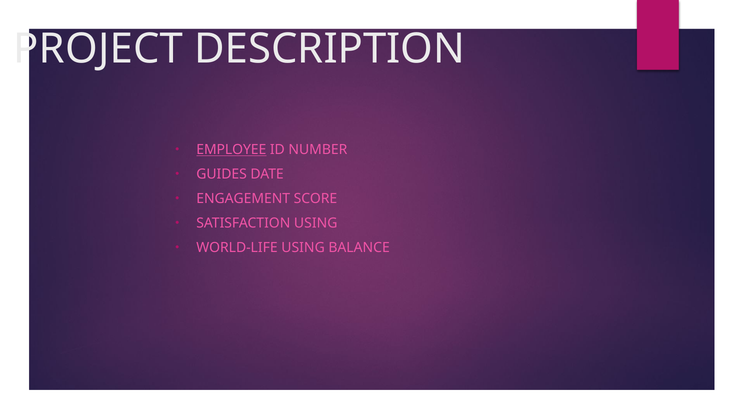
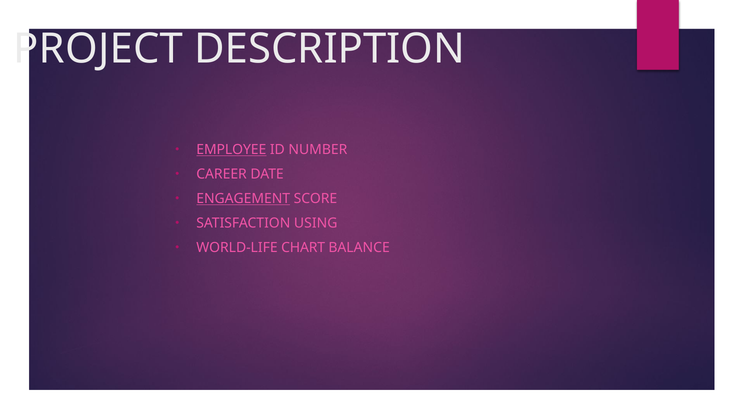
GUIDES: GUIDES -> CAREER (222, 174)
ENGAGEMENT underline: none -> present (243, 199)
WORLD-LIFE USING: USING -> CHART (303, 248)
